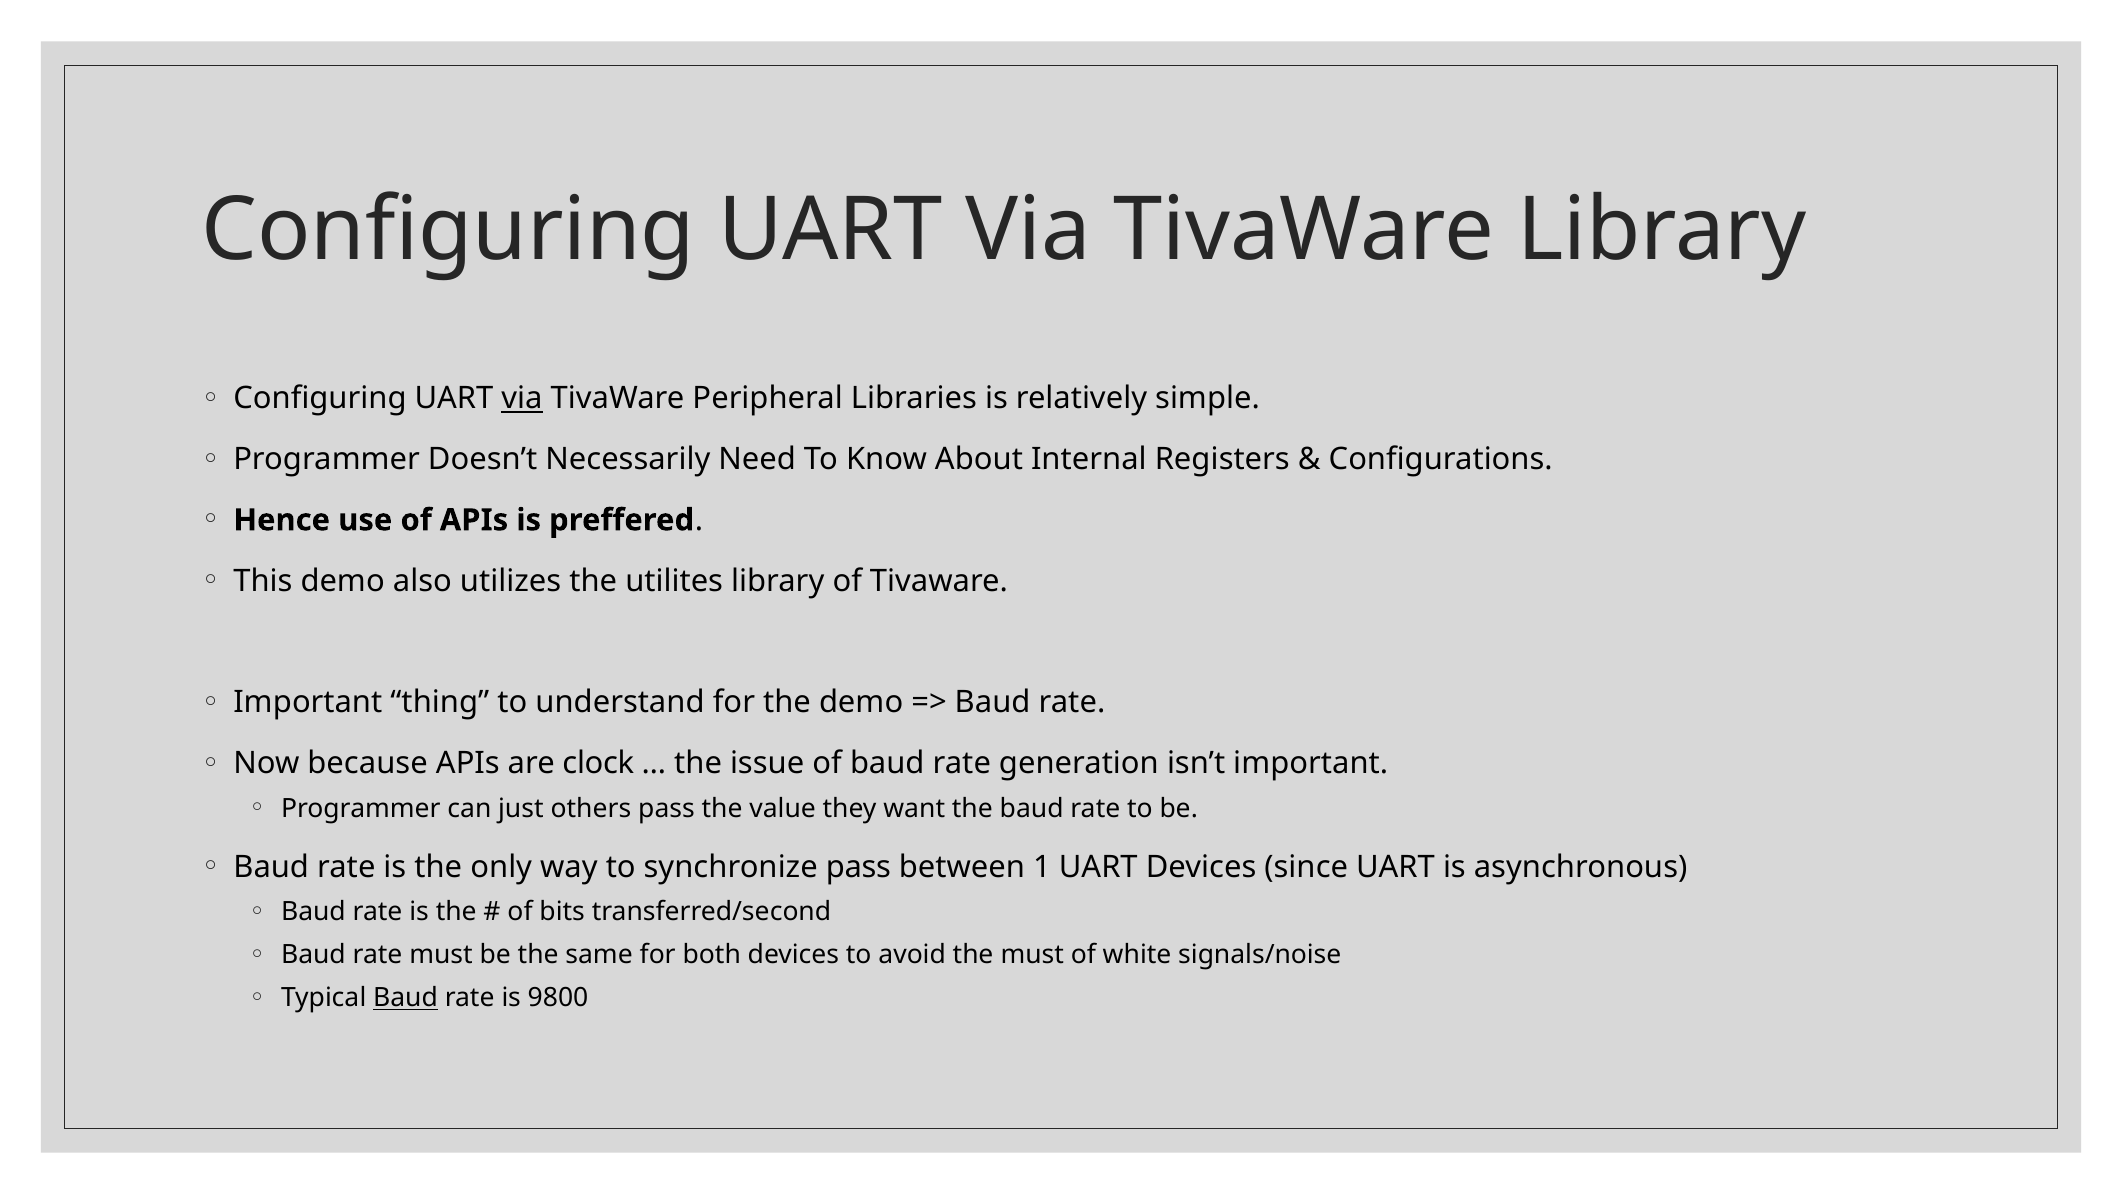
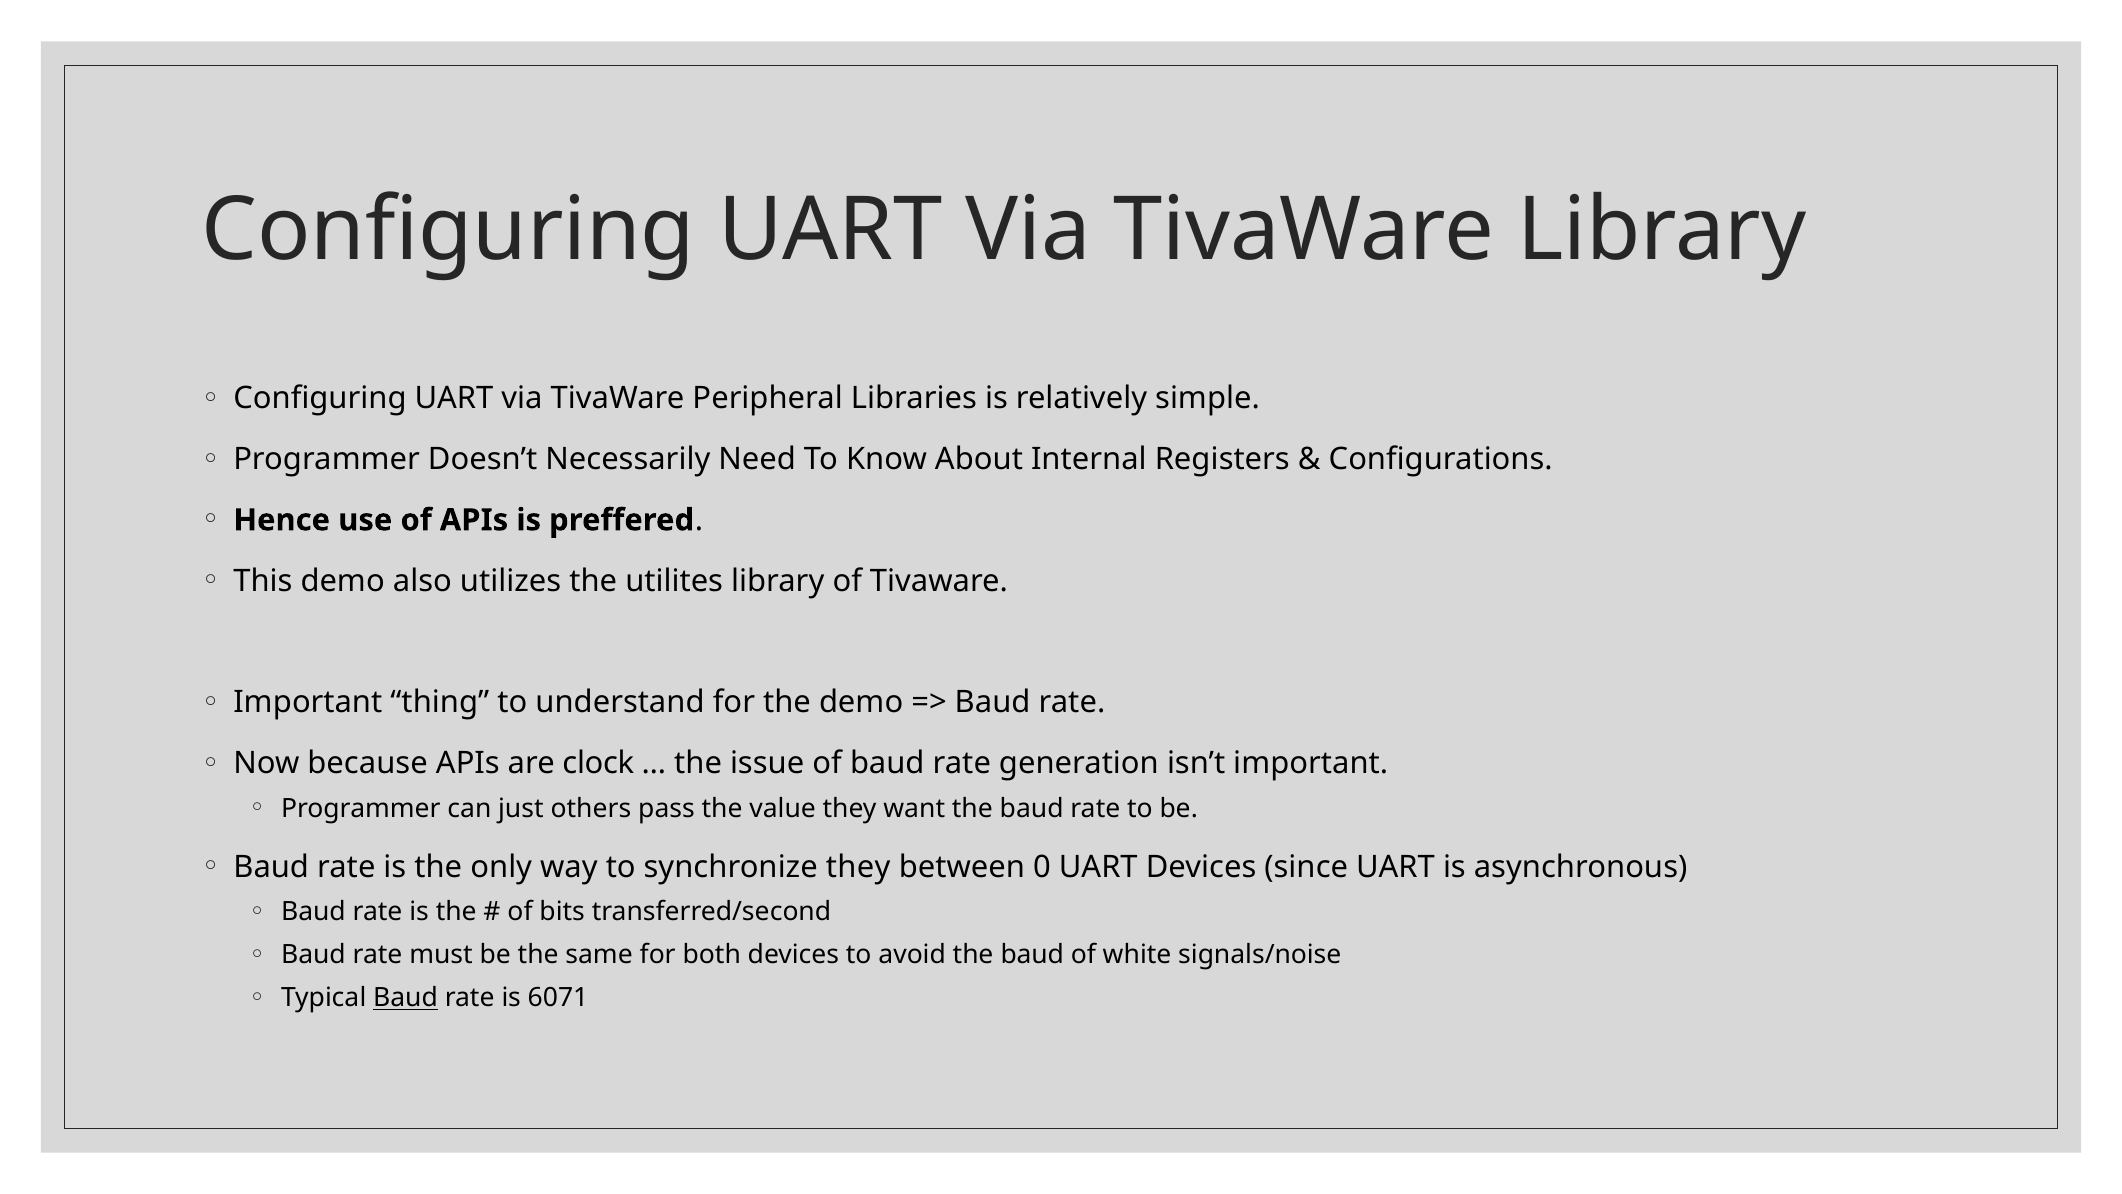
via underline: present -> none (522, 398)
synchronize pass: pass -> they (858, 867)
1: 1 -> 0 (1042, 867)
avoid the must: must -> baud (1032, 955)
9800: 9800 -> 6071 (558, 998)
